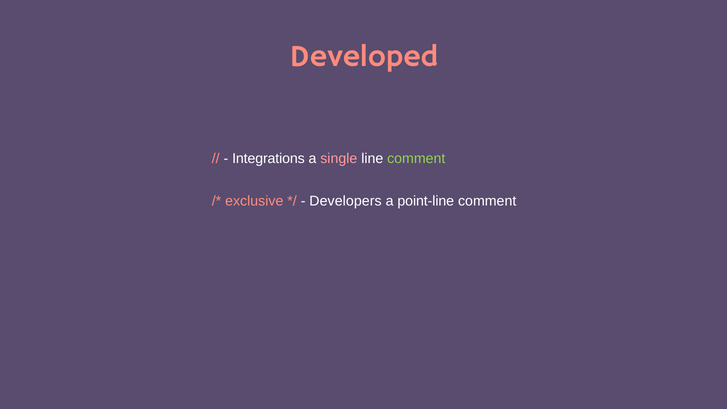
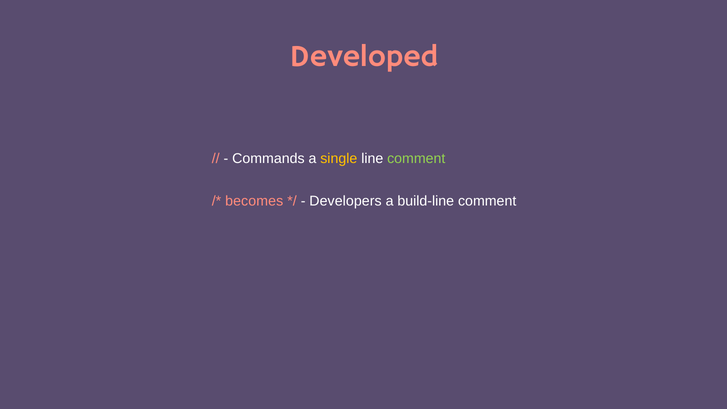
Integrations: Integrations -> Commands (268, 159)
single colour: pink -> yellow (339, 159)
exclusive: exclusive -> becomes (254, 201)
point-line: point-line -> build-line (426, 201)
